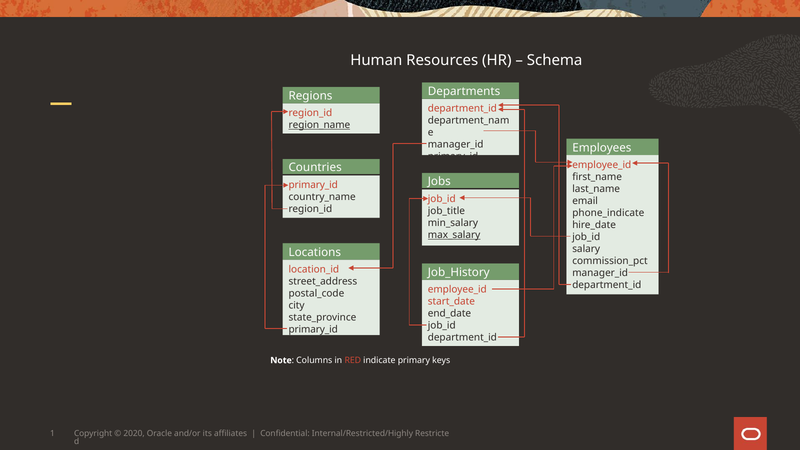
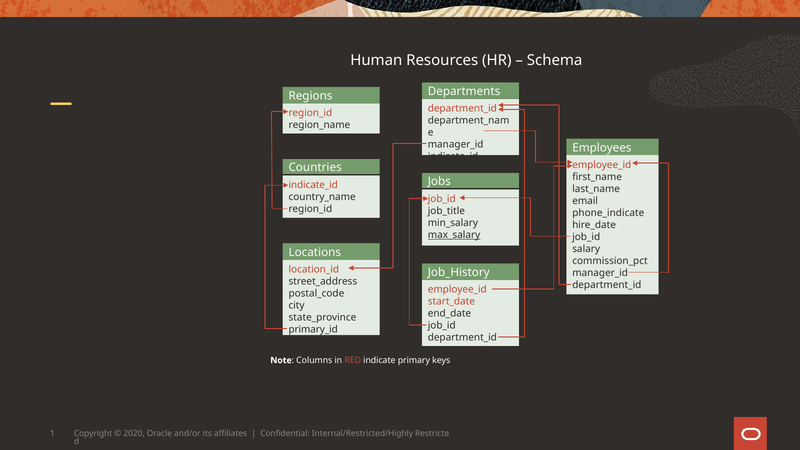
region_name underline: present -> none (319, 125)
primary_id: primary_id -> indicate_id (453, 157)
primary_id: primary_id -> indicate_id (313, 185)
